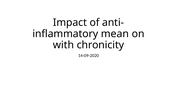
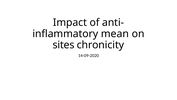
with: with -> sites (64, 45)
